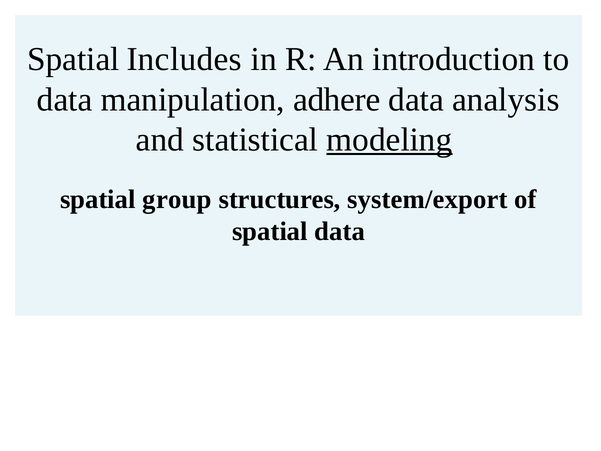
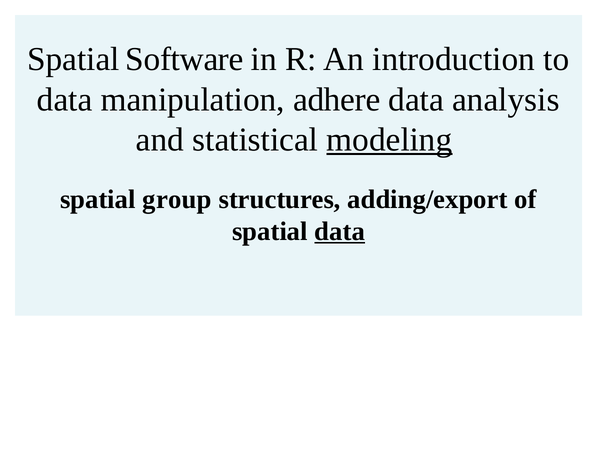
Includes: Includes -> Software (185, 59)
system/export: system/export -> adding/export (427, 199)
data underline: none -> present (340, 231)
